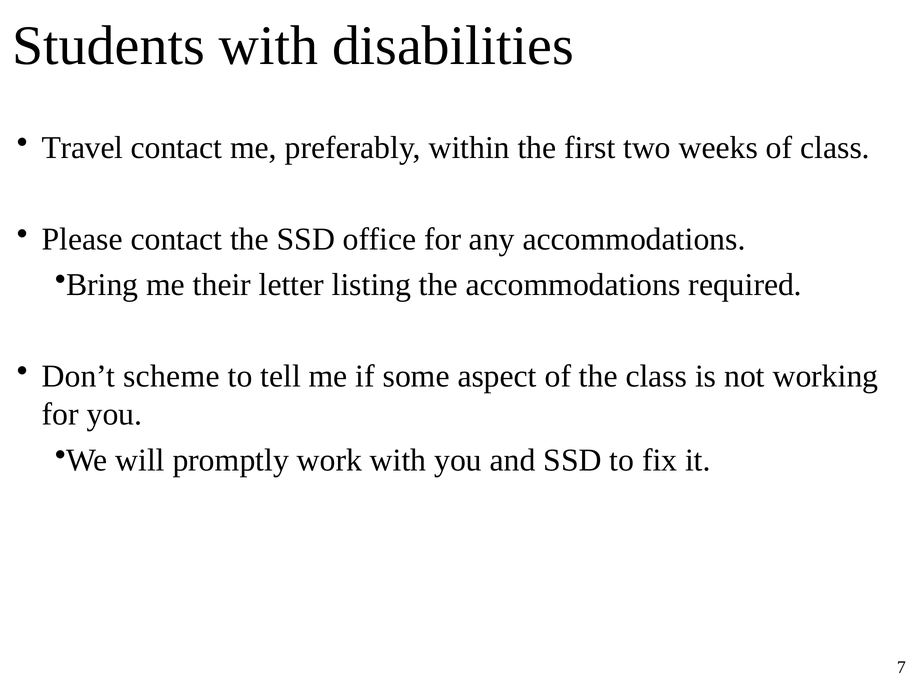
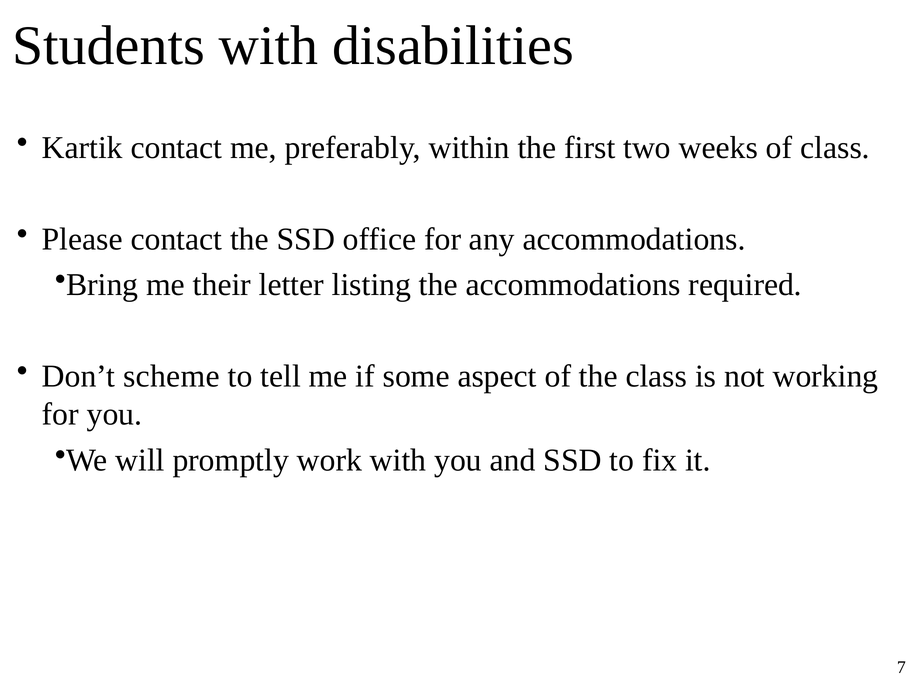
Travel: Travel -> Kartik (82, 148)
